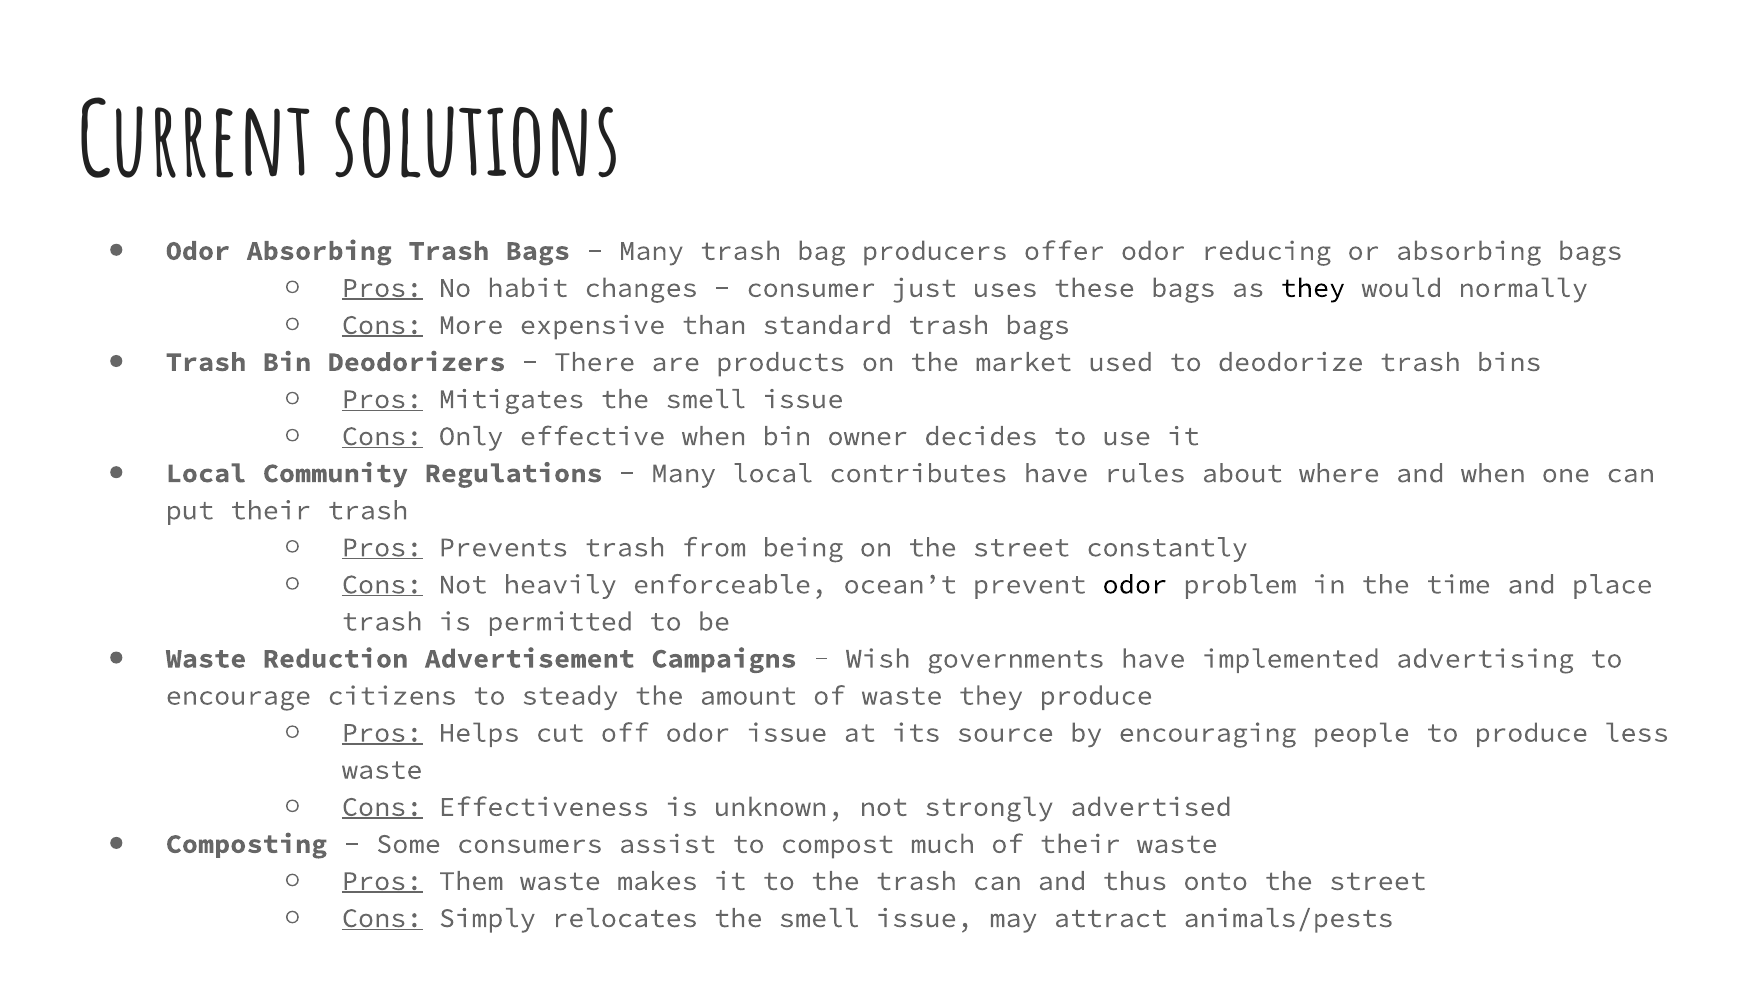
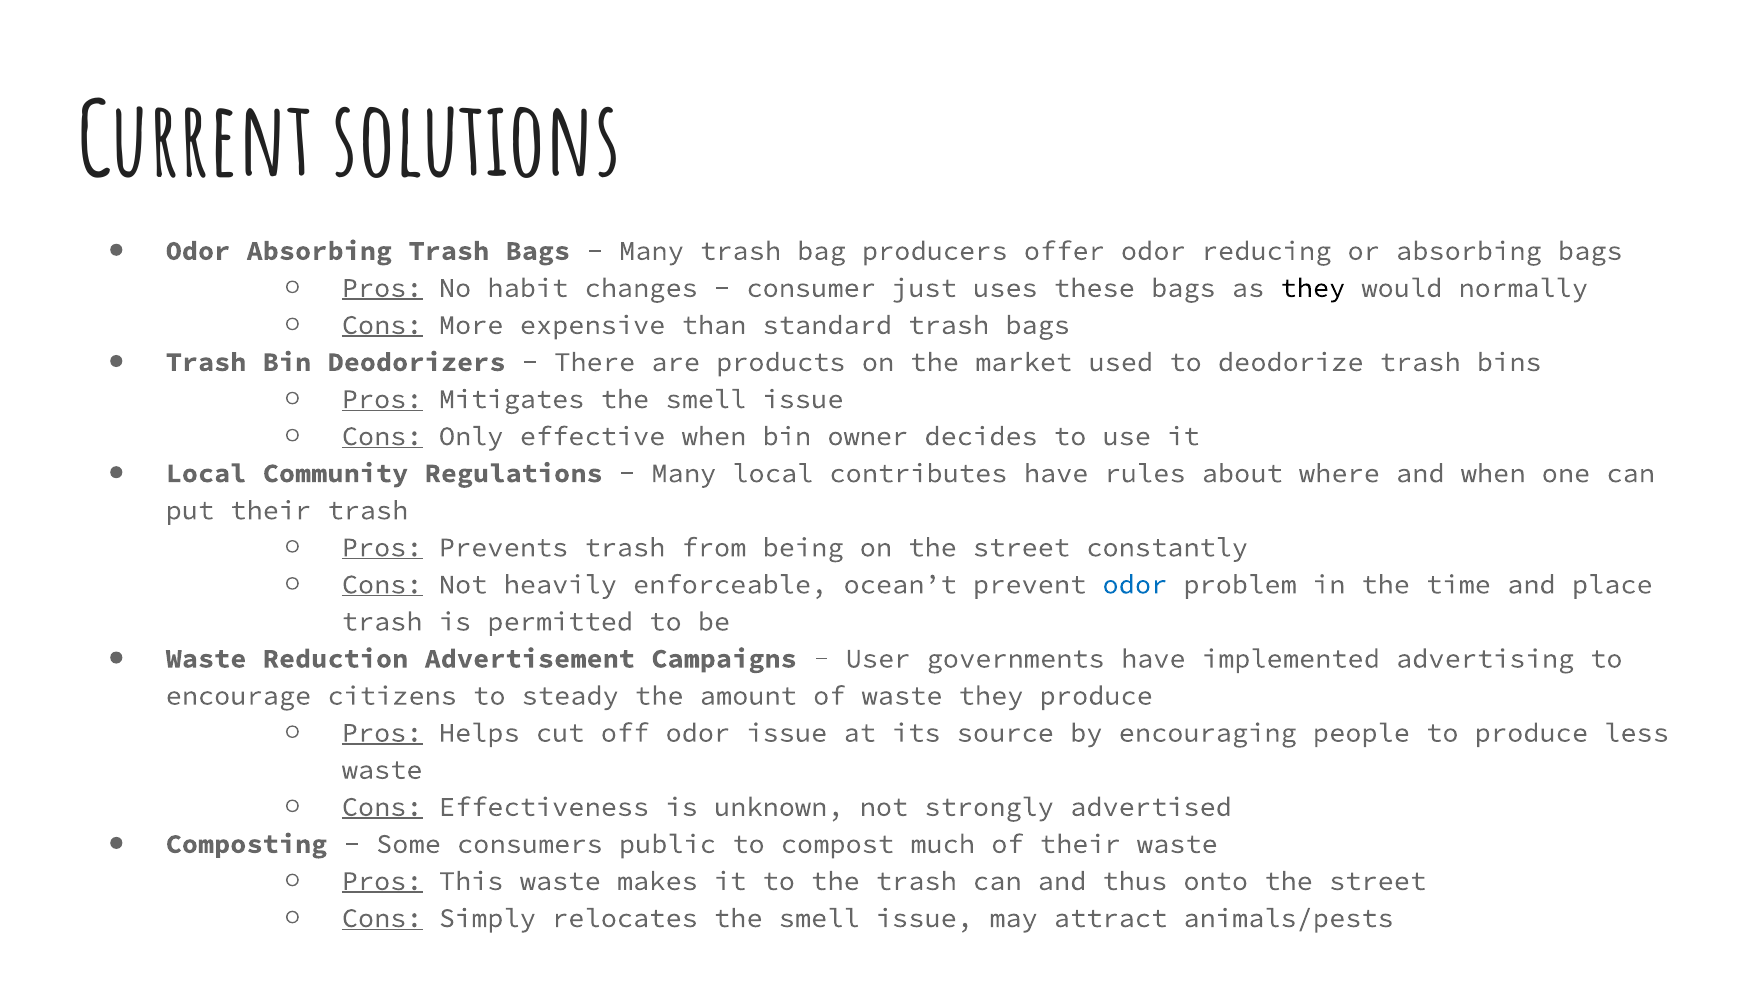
odor colour: black -> blue (1135, 585)
Wish: Wish -> User (878, 659)
assist: assist -> public (667, 845)
Them: Them -> This (471, 882)
